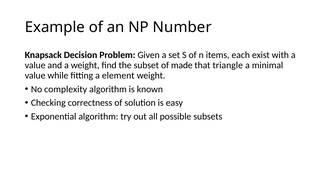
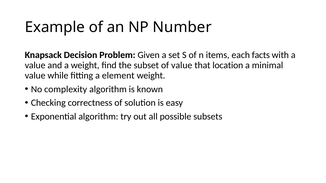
exist: exist -> facts (261, 55)
of made: made -> value (182, 65)
triangle: triangle -> location (228, 65)
